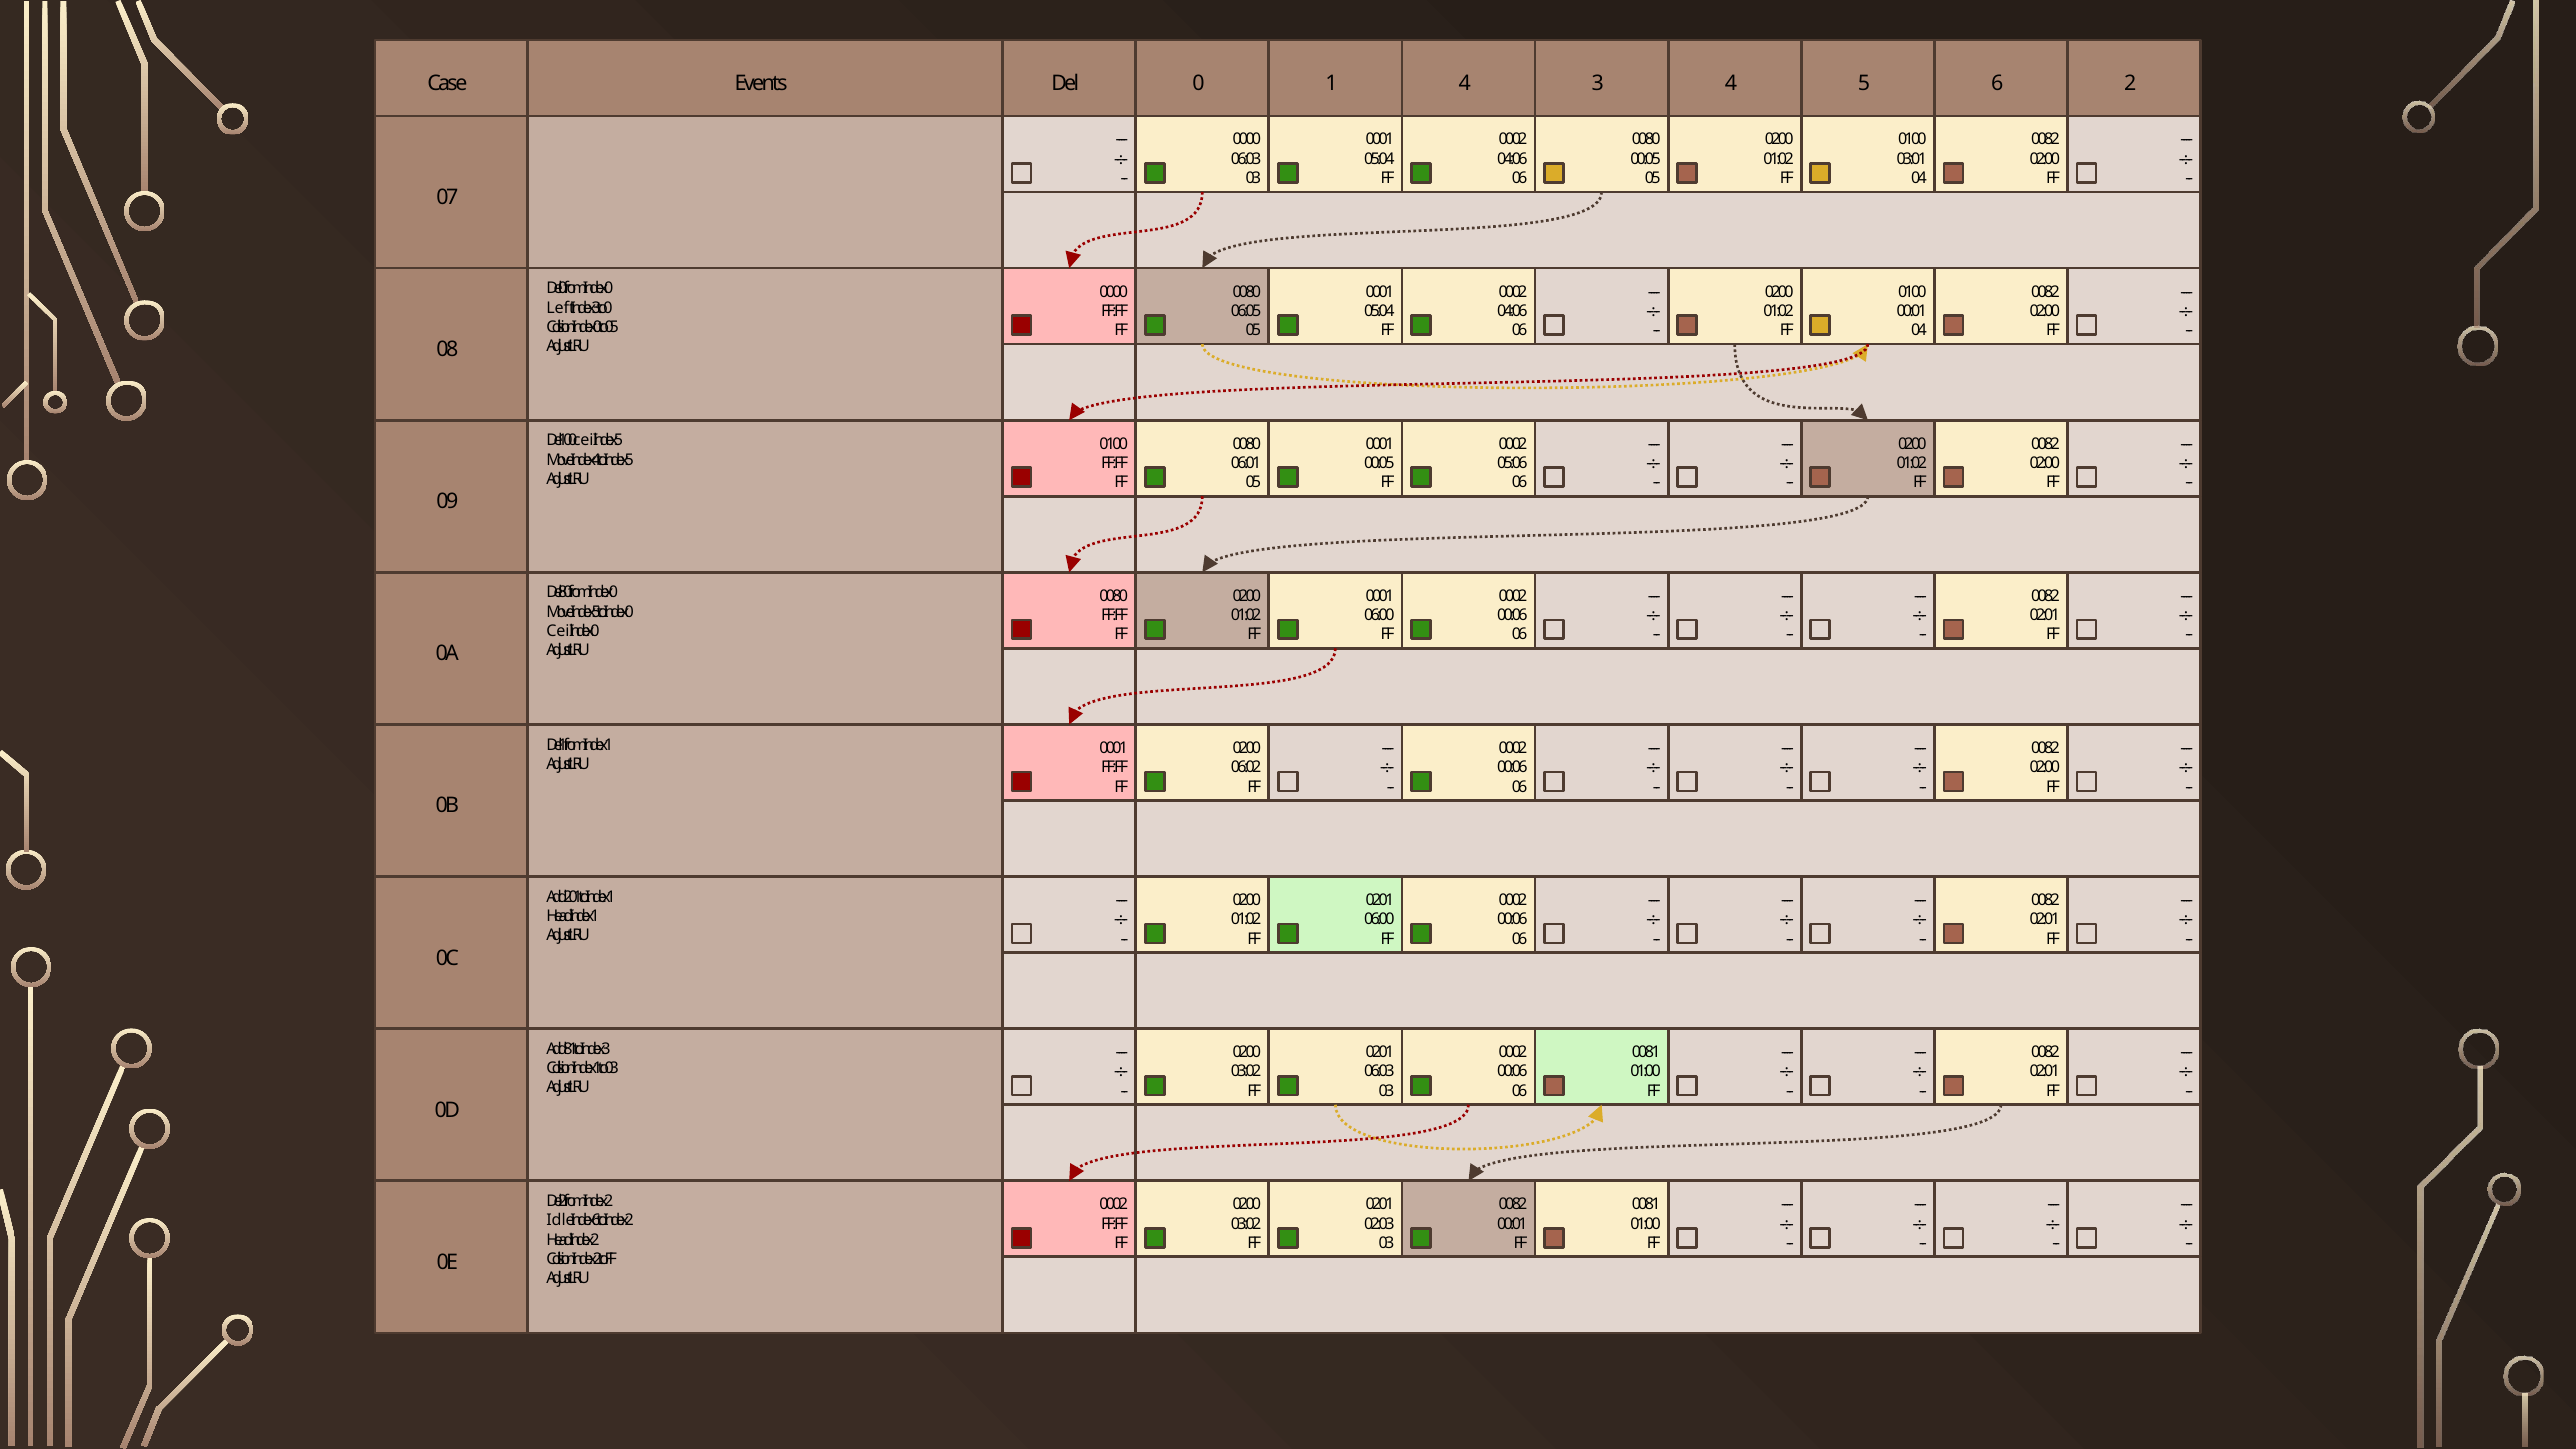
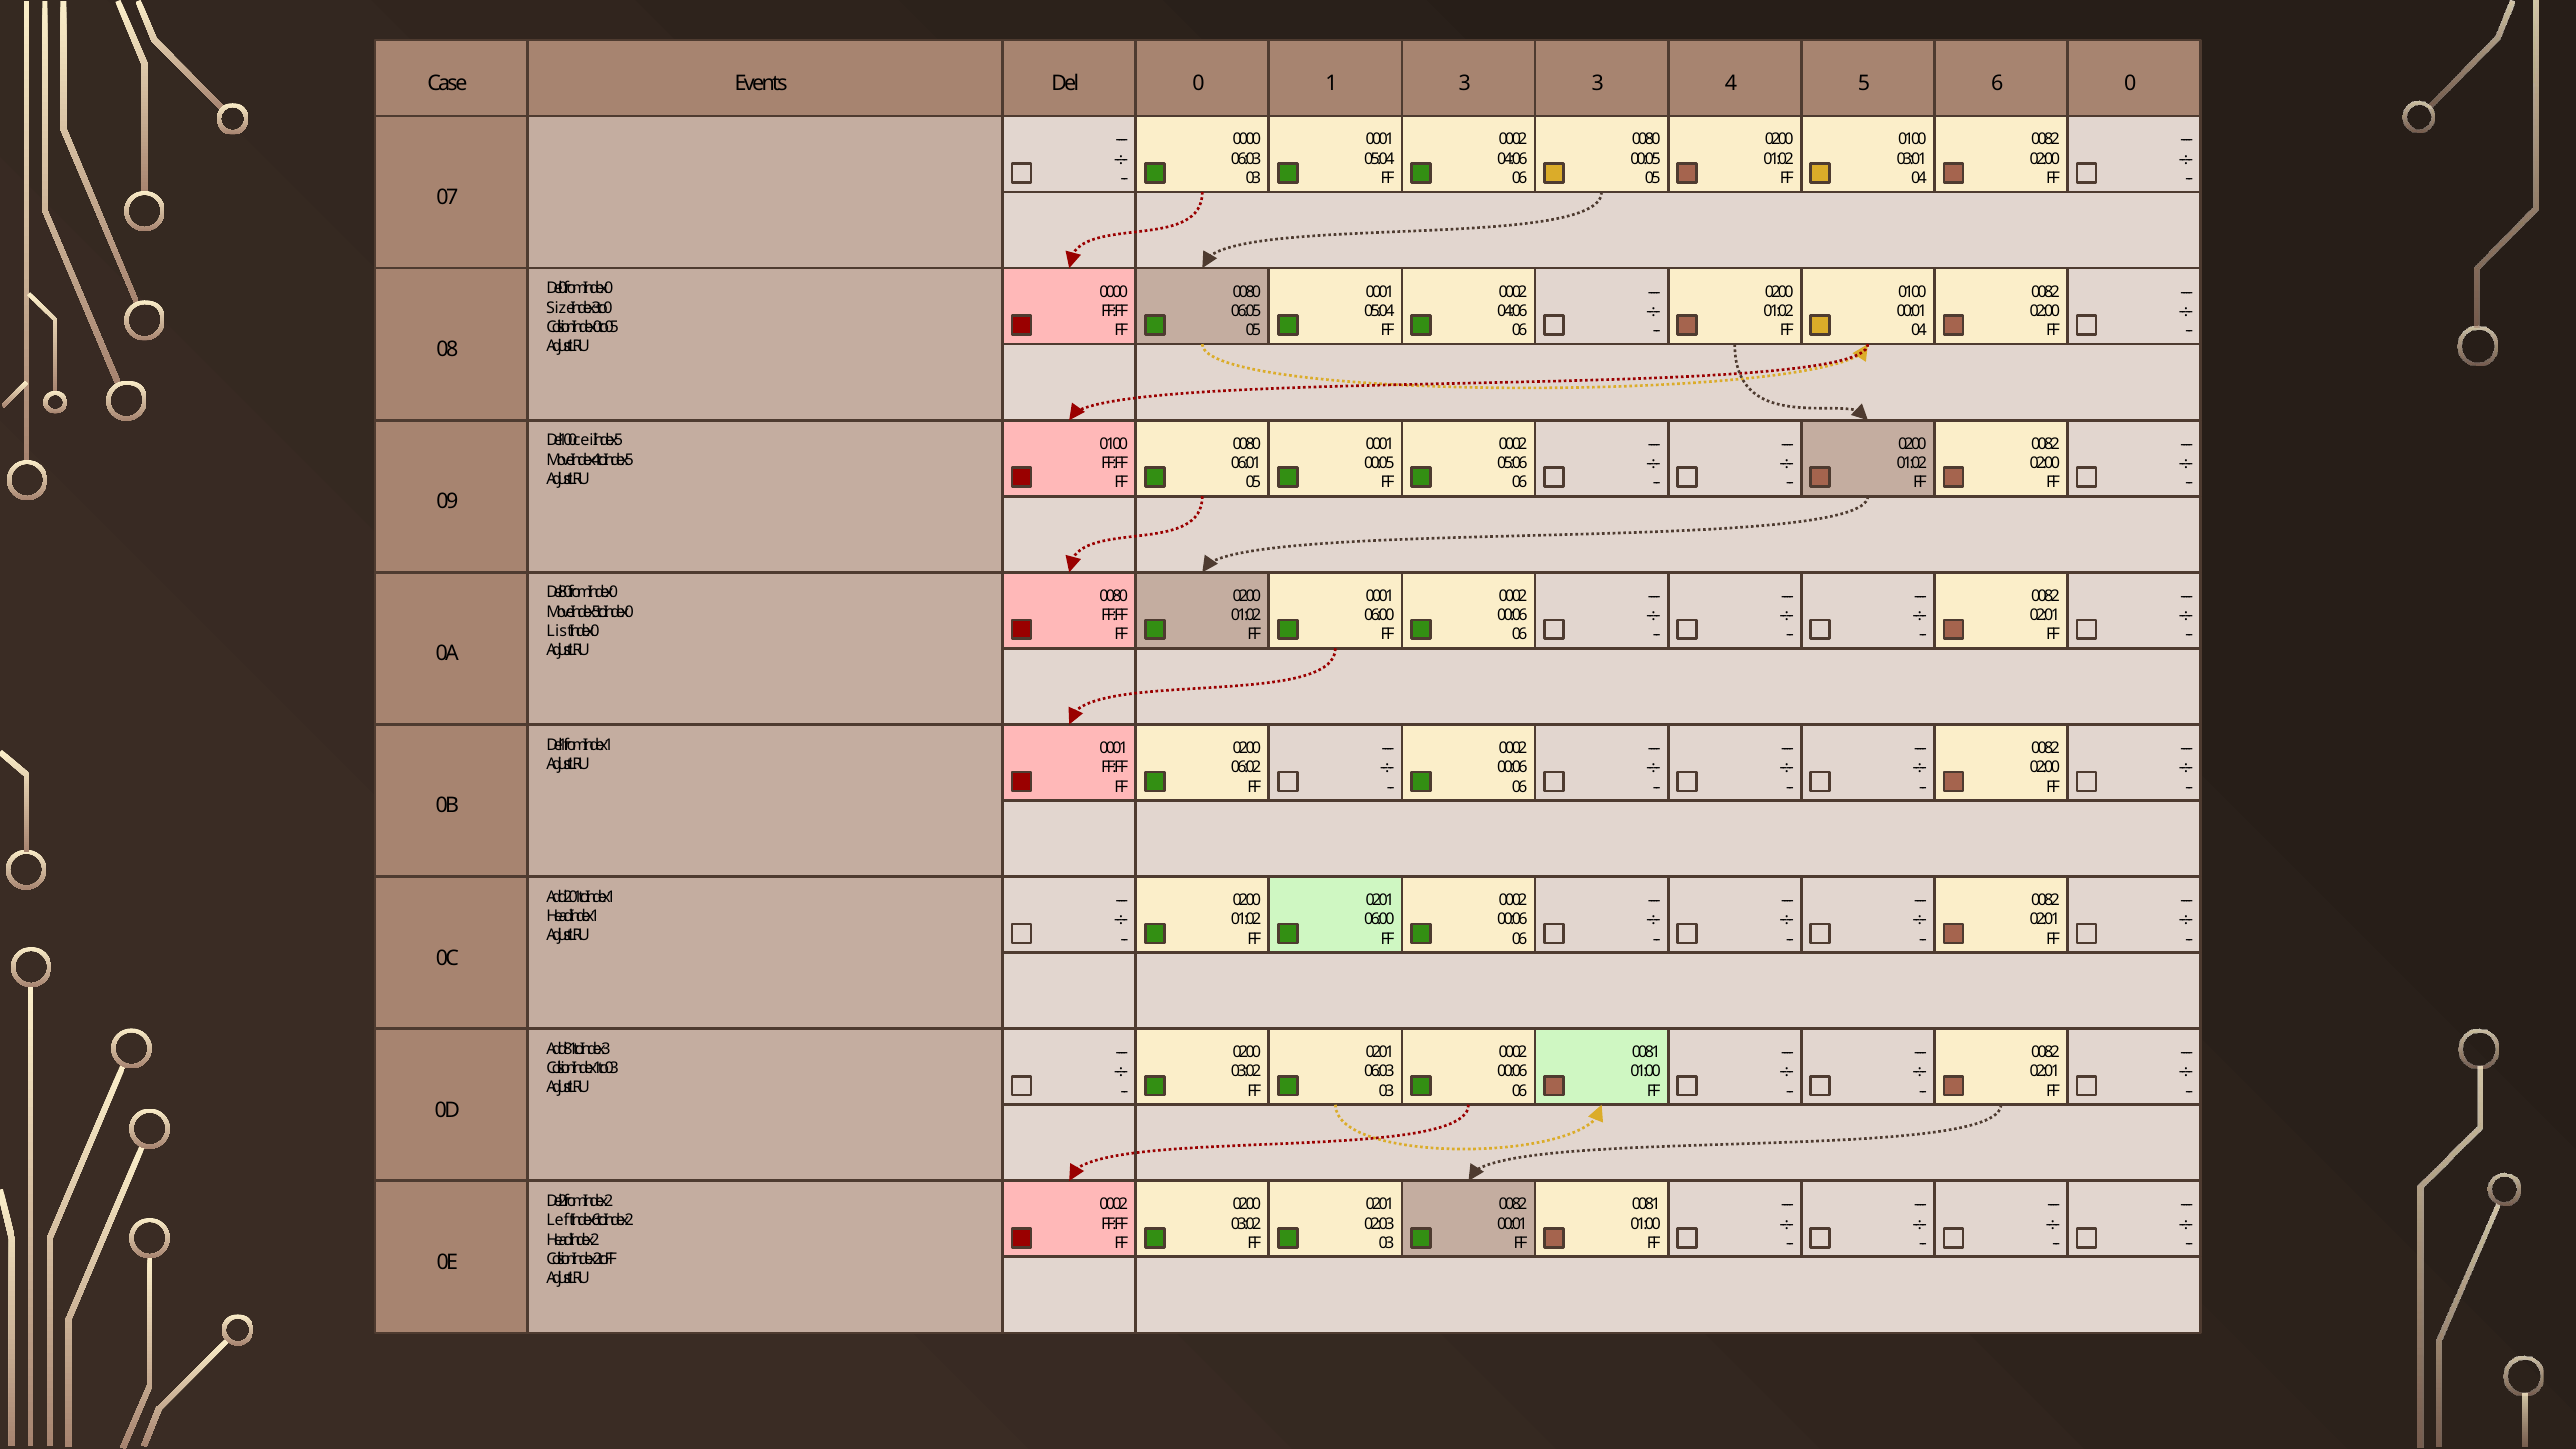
1 4: 4 -> 3 (1465, 83)
6 2: 2 -> 0 (2130, 83)
Left: Left -> Size (561, 308)
Ceil: Ceil -> List (560, 631)
Idle: Idle -> Left (561, 1220)
